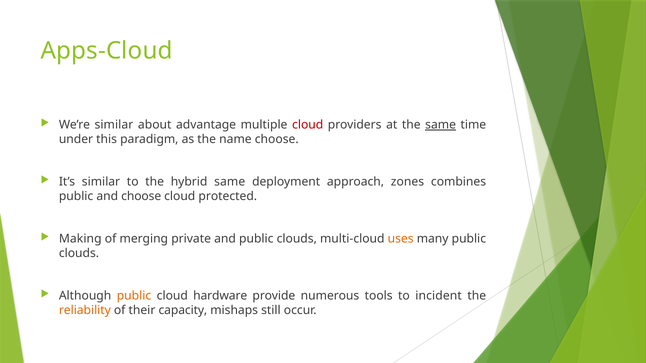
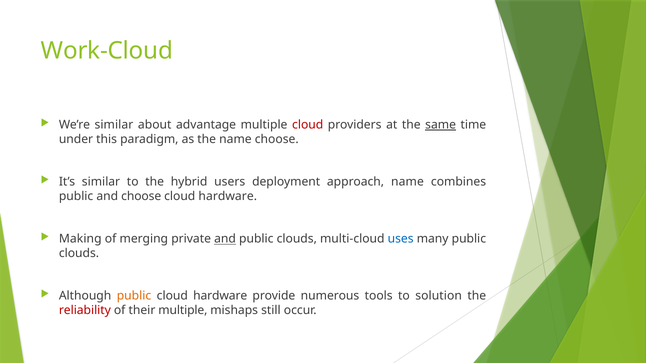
Apps-Cloud: Apps-Cloud -> Work-Cloud (107, 51)
hybrid same: same -> users (230, 182)
approach zones: zones -> name (407, 182)
protected: protected -> hardware (228, 197)
and underline: none -> present (225, 239)
uses colour: orange -> blue (401, 239)
incident: incident -> solution (439, 296)
reliability colour: orange -> red (85, 311)
their capacity: capacity -> multiple (183, 311)
